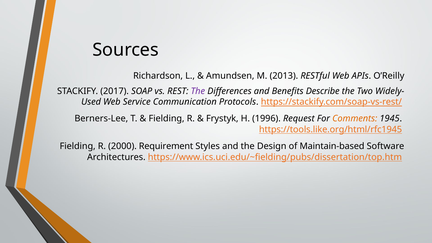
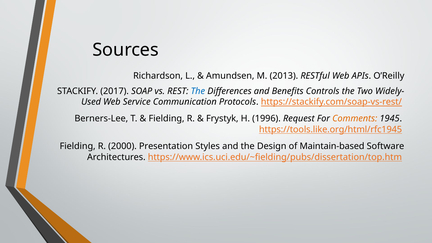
The colour: purple -> blue (198, 91)
Describe: Describe -> Controls (323, 91)
Requirement: Requirement -> Presentation (166, 146)
